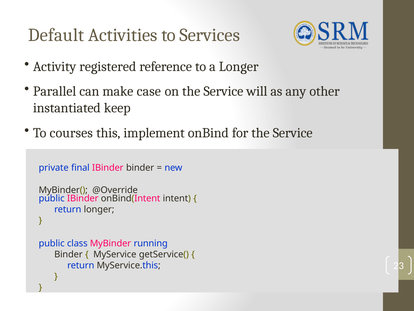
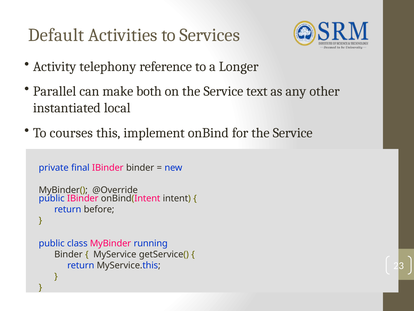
registered: registered -> telephony (108, 66)
case: case -> both (149, 91)
will: will -> text (257, 91)
keep: keep -> local (117, 108)
return longer: longer -> before (99, 209)
